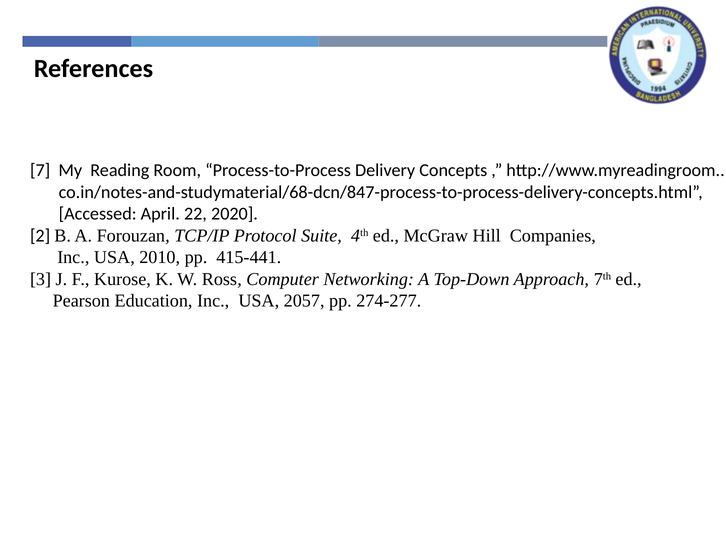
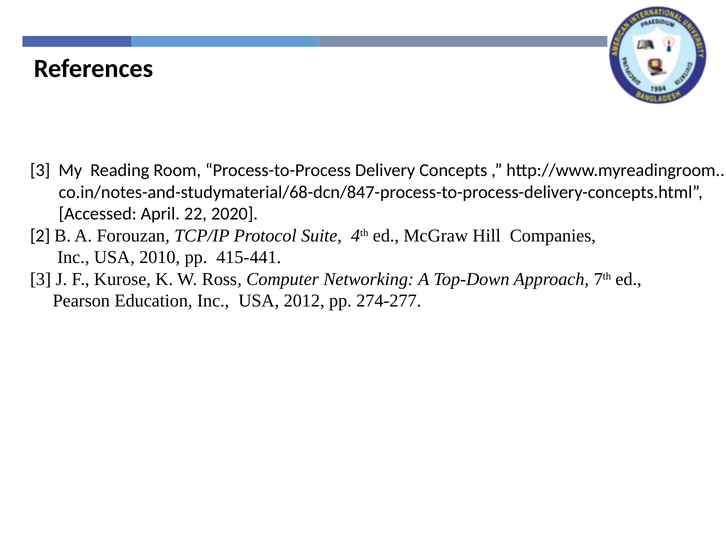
7: 7 -> 3 (40, 171)
2057: 2057 -> 2012 (304, 301)
